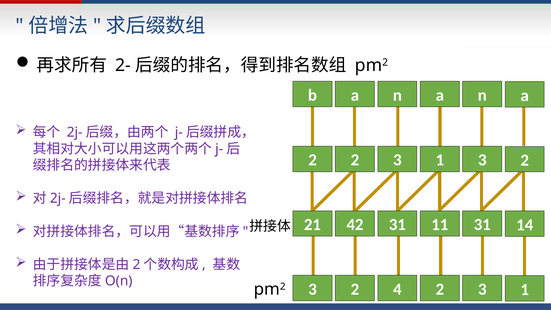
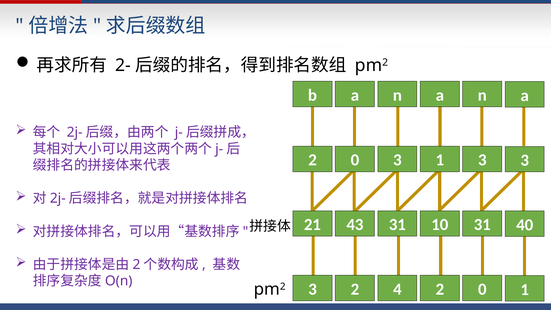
2: 2 -> 0 (355, 160)
1 3 2: 2 -> 3 (525, 160)
42: 42 -> 43 (355, 225)
11: 11 -> 10 (440, 225)
14: 14 -> 40 (525, 225)
4 2 3: 3 -> 0 (482, 289)
